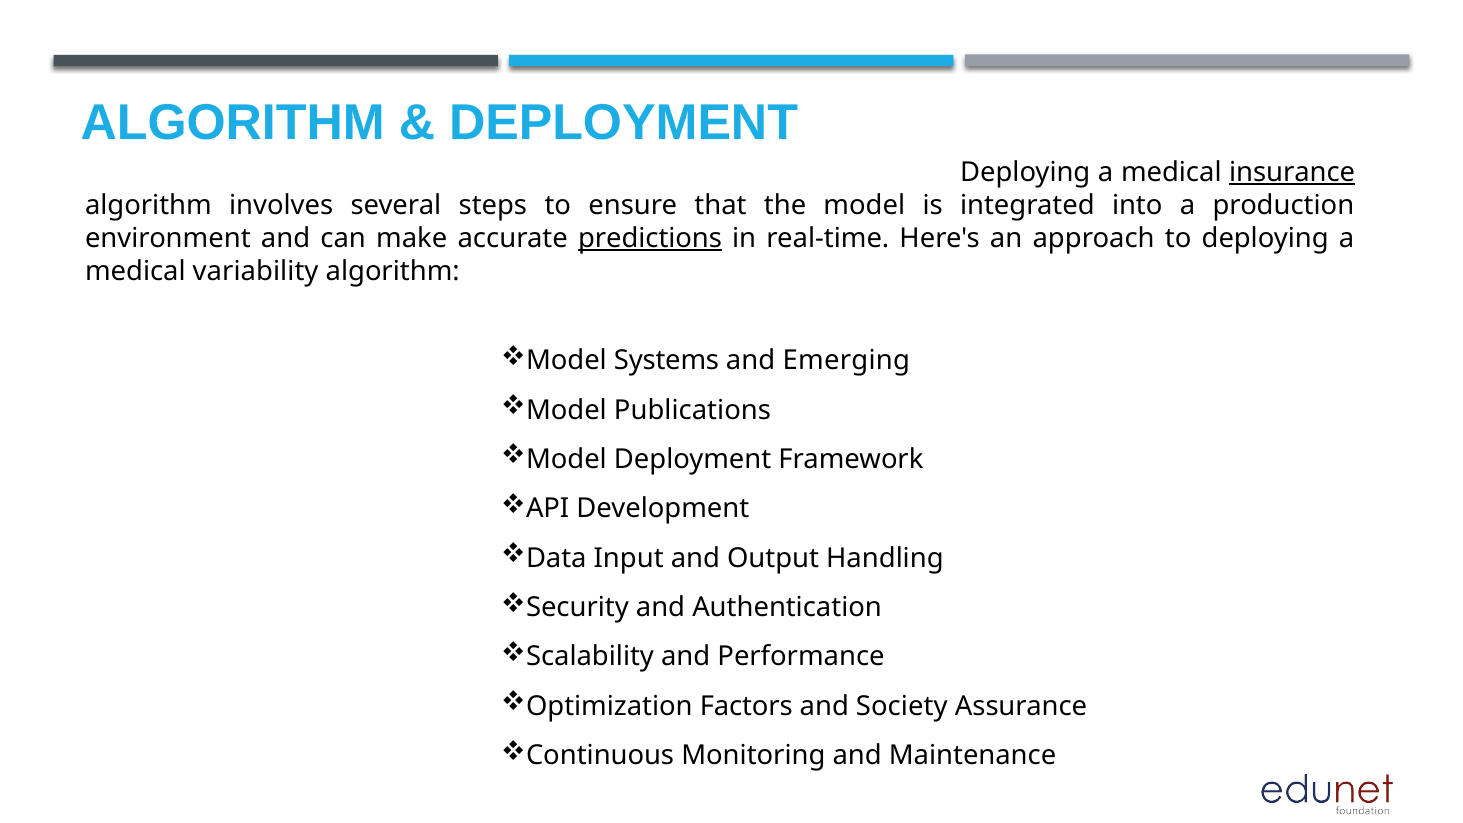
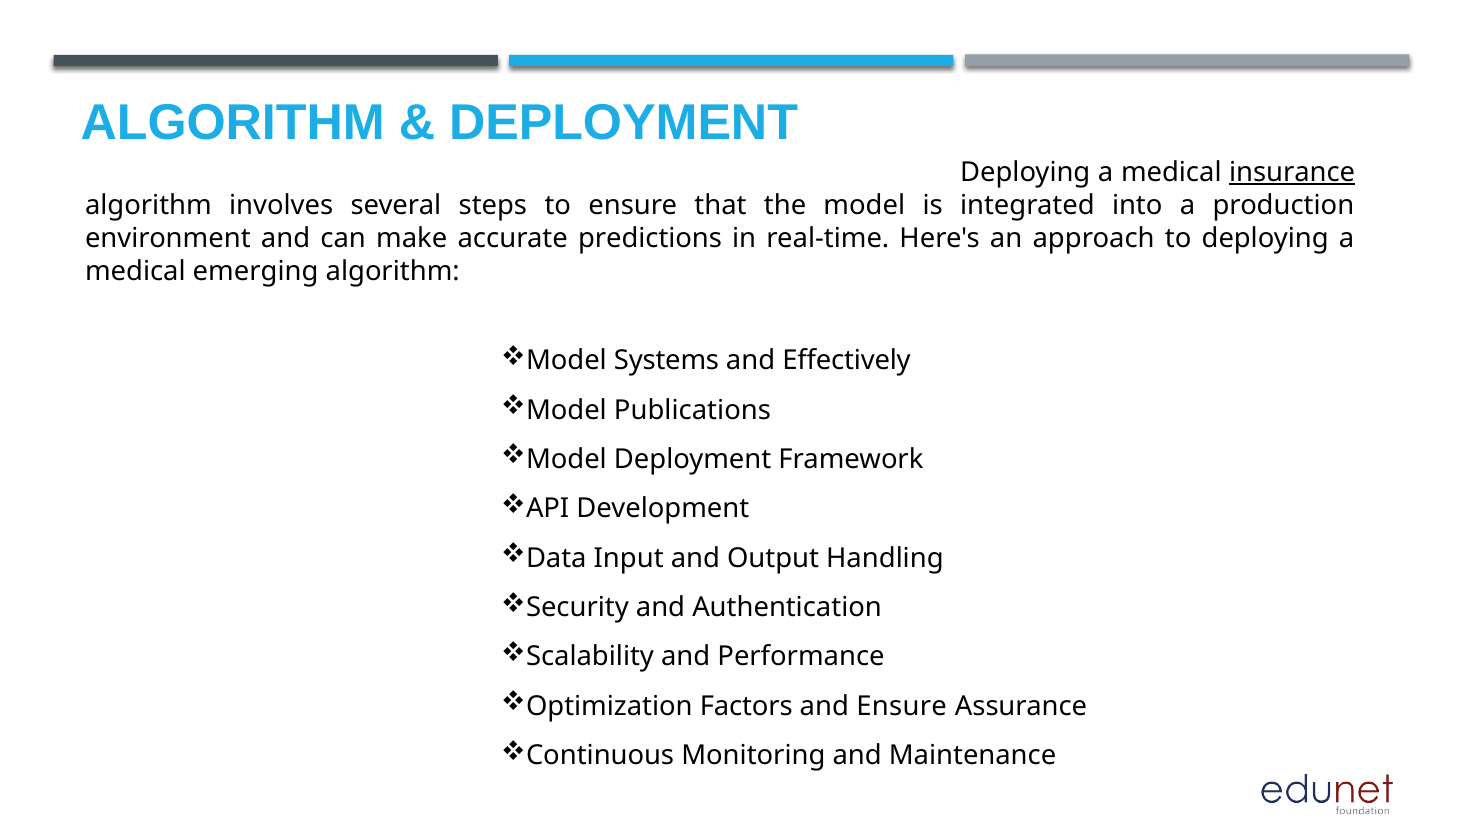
predictions underline: present -> none (650, 238)
variability: variability -> emerging (256, 271)
Emerging: Emerging -> Effectively (846, 361)
and Society: Society -> Ensure (902, 706)
